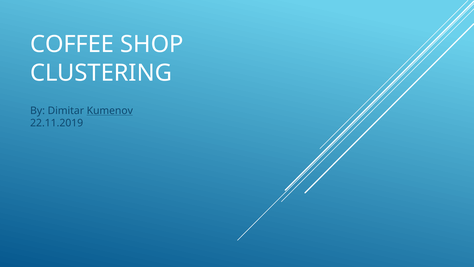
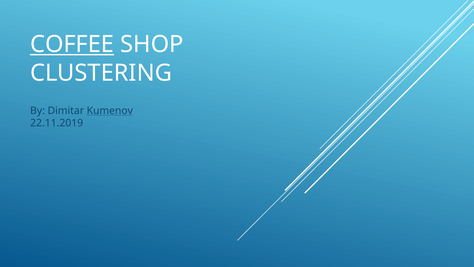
COFFEE underline: none -> present (72, 44)
